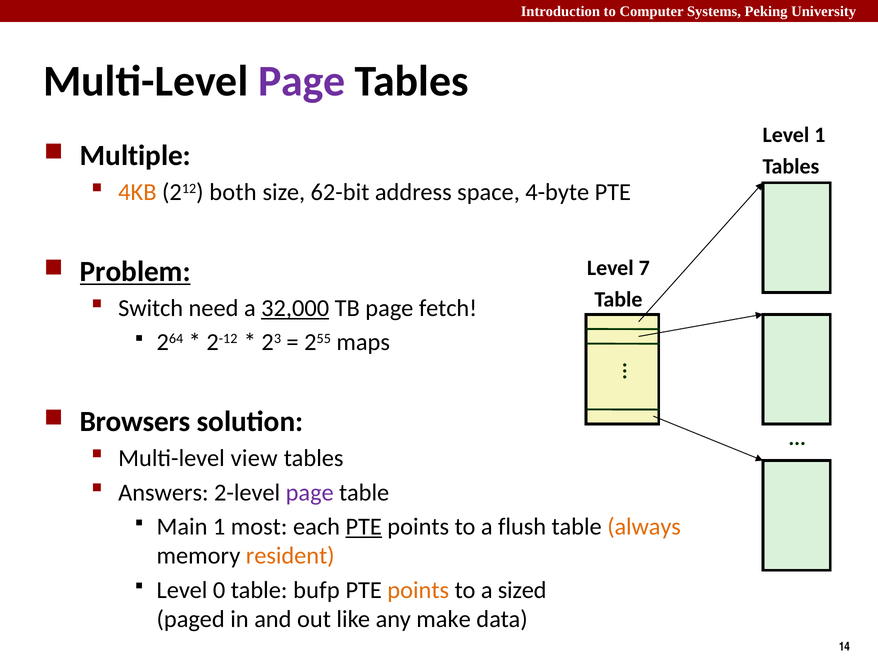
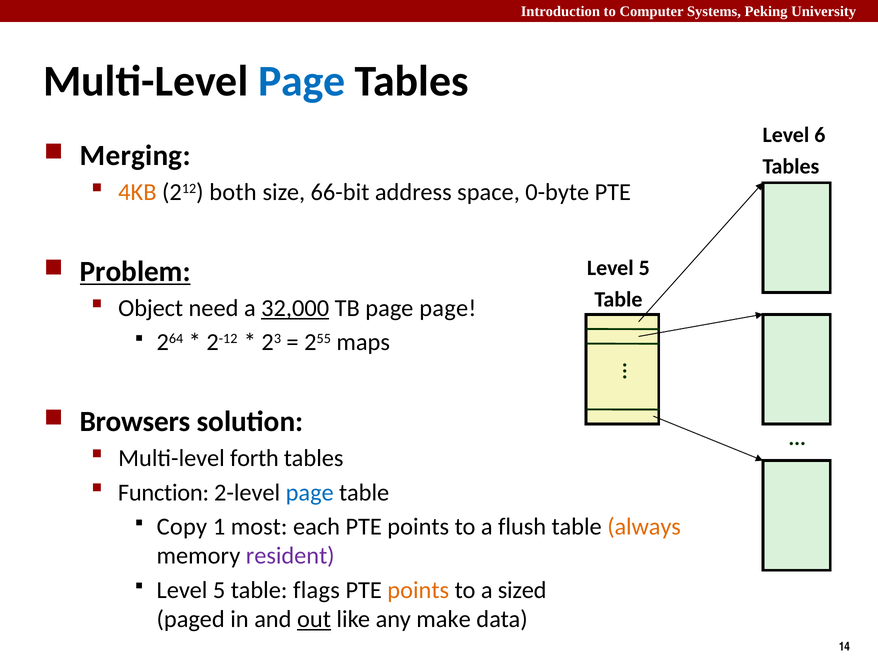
Page colour: purple -> blue (302, 81)
Level 1: 1 -> 6 (820, 135)
Multiple: Multiple -> Merging (135, 156)
62-bit: 62-bit -> 66-bit (340, 192)
4-byte: 4-byte -> 0-byte (557, 192)
7: 7 -> 5 (644, 268)
Switch: Switch -> Object (151, 309)
page fetch: fetch -> page (448, 309)
view: view -> forth (254, 459)
Answers: Answers -> Function (164, 493)
page colour: purple -> blue (310, 493)
Main: Main -> Copy (182, 527)
PTE underline: present -> none (364, 527)
resident colour: orange -> purple (290, 556)
0: 0 -> 5 (219, 590)
bufp: bufp -> flags (316, 590)
out underline: none -> present (314, 620)
